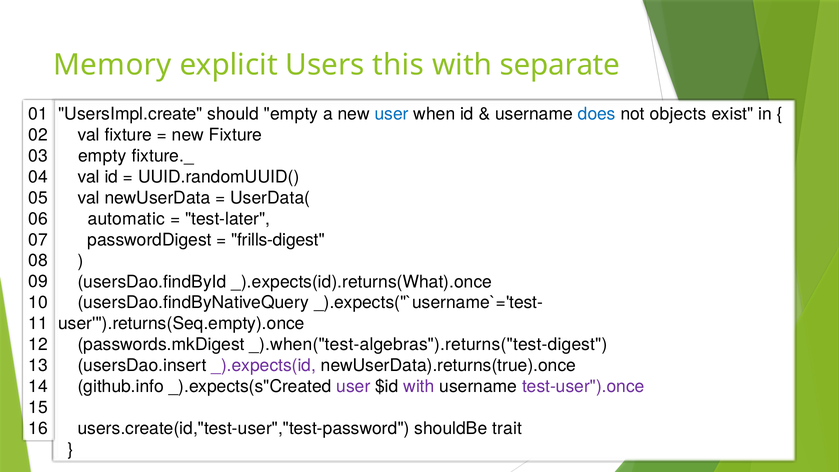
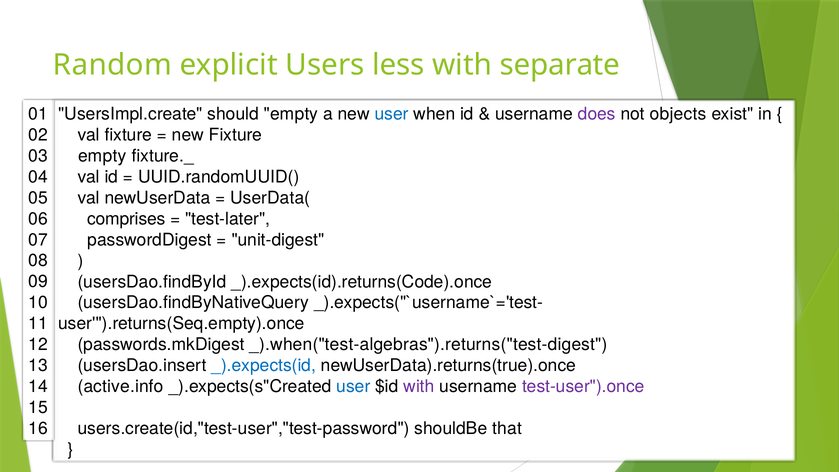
Memory: Memory -> Random (112, 65)
this: this -> less (398, 65)
does colour: blue -> purple (597, 114)
automatic: automatic -> comprises (126, 219)
frills-digest: frills-digest -> unit-digest (278, 240)
_).expects(id).returns(What).once: _).expects(id).returns(What).once -> _).expects(id).returns(Code).once (362, 282)
_).expects(id colour: purple -> blue (264, 366)
github.info: github.info -> active.info (121, 387)
user colour: purple -> blue (353, 387)
trait: trait -> that (507, 429)
